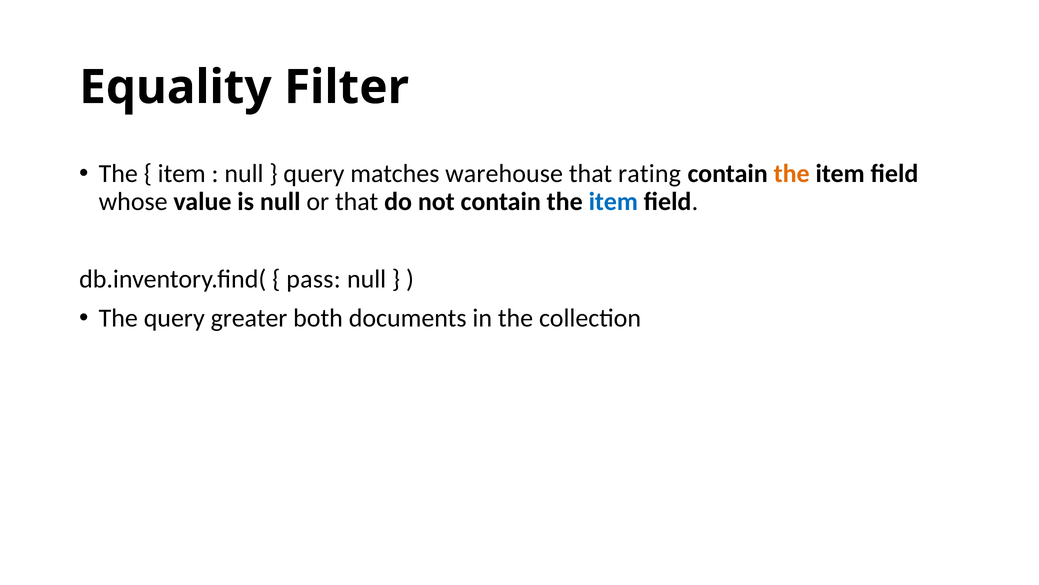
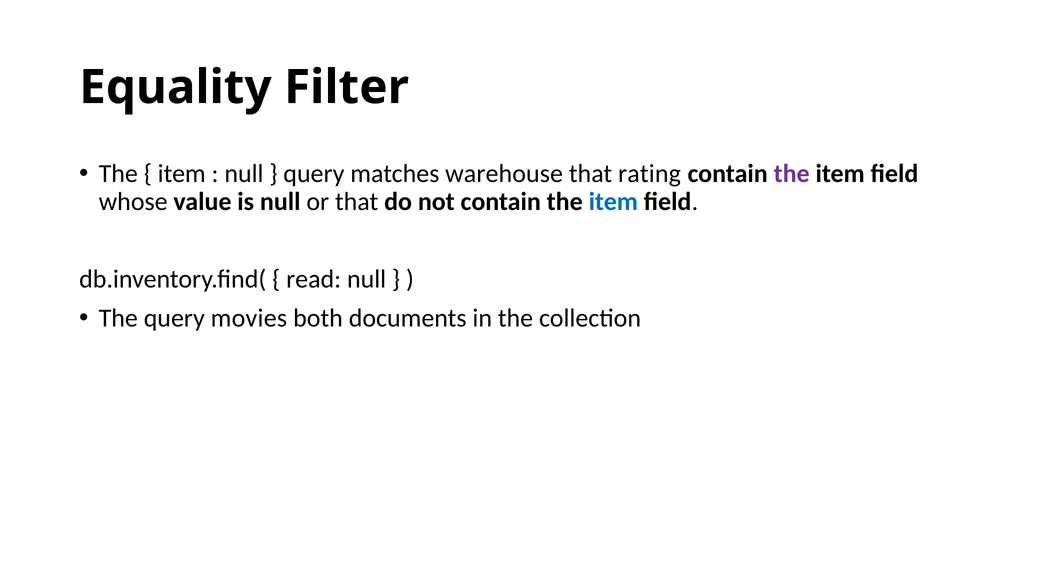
the colour: orange -> purple (792, 173)
pass: pass -> read (314, 279)
greater: greater -> movies (249, 318)
